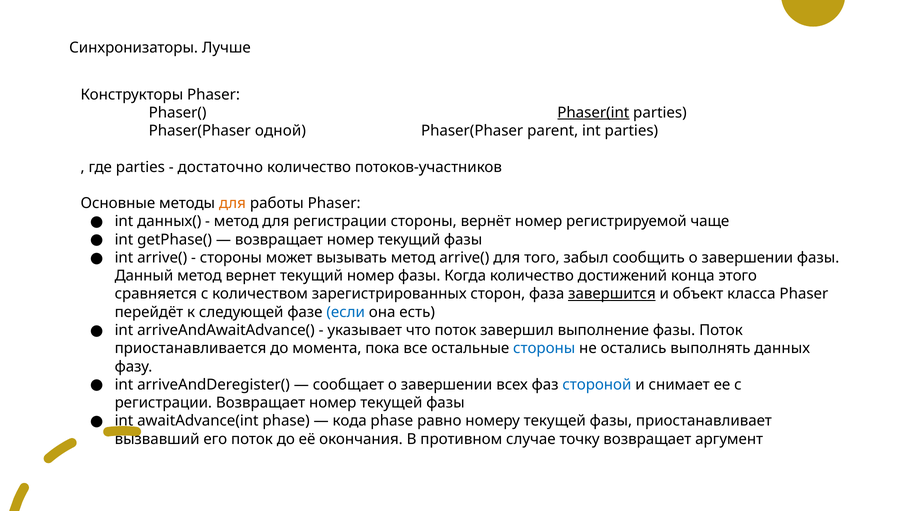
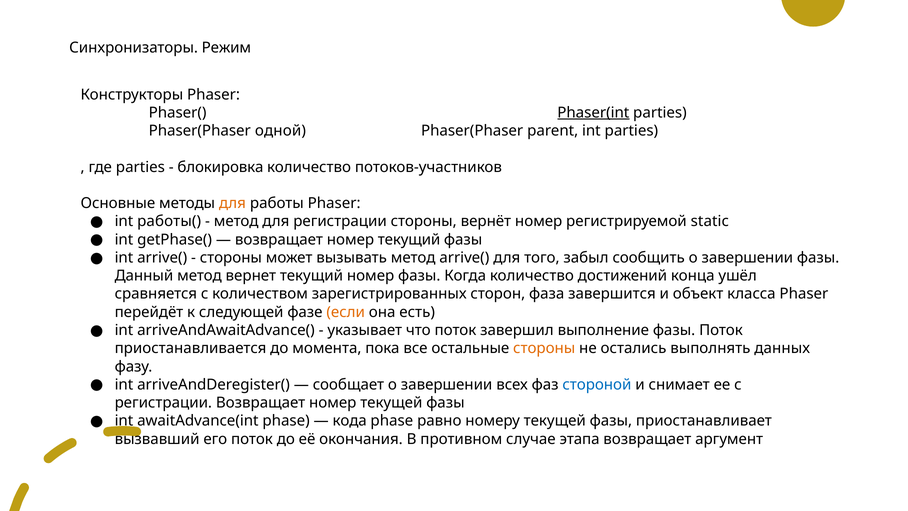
Лучше: Лучше -> Режим (226, 48)
достаточно: достаточно -> блокировка (220, 167)
данных(: данных( -> работы( (169, 221)
чаще: чаще -> static (710, 221)
этого: этого -> ушёл (738, 276)
завершится underline: present -> none (612, 294)
если colour: blue -> orange (346, 312)
стороны colour: blue -> orange (544, 348)
точку: точку -> этапа (580, 439)
